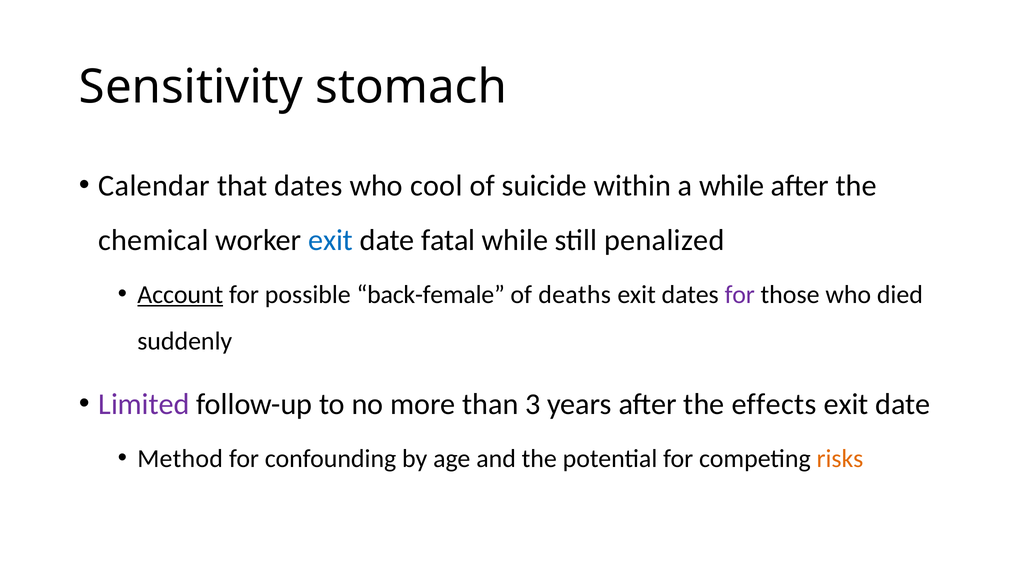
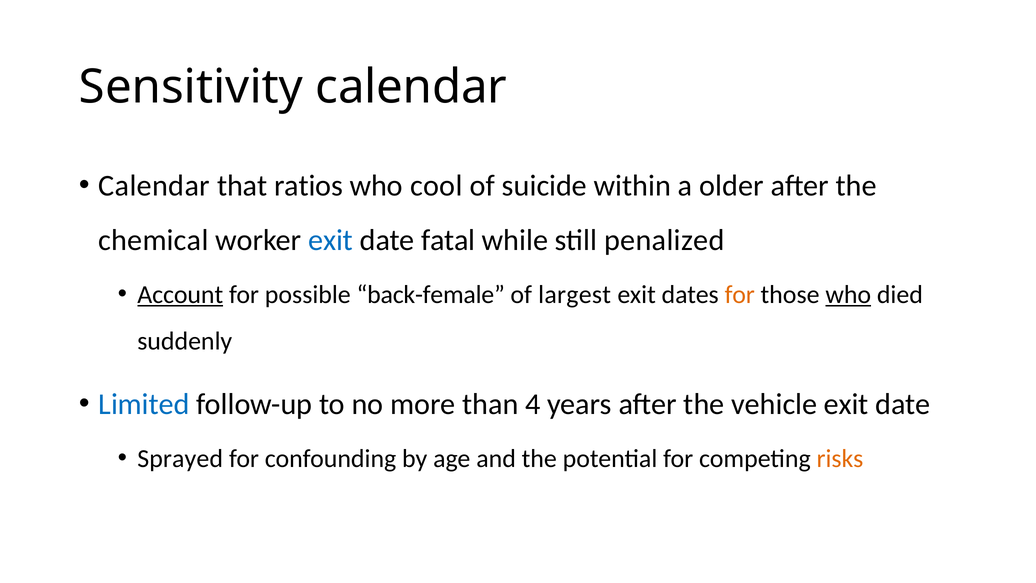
Sensitivity stomach: stomach -> calendar (411, 87)
that dates: dates -> ratios (308, 186)
a while: while -> older (732, 186)
deaths: deaths -> largest (575, 295)
for colour: purple -> orange (740, 295)
who underline: none -> present (848, 295)
Limited colour: purple -> blue (144, 404)
3: 3 -> 4 (533, 404)
effects: effects -> vehicle (774, 404)
Method: Method -> Sprayed (180, 459)
